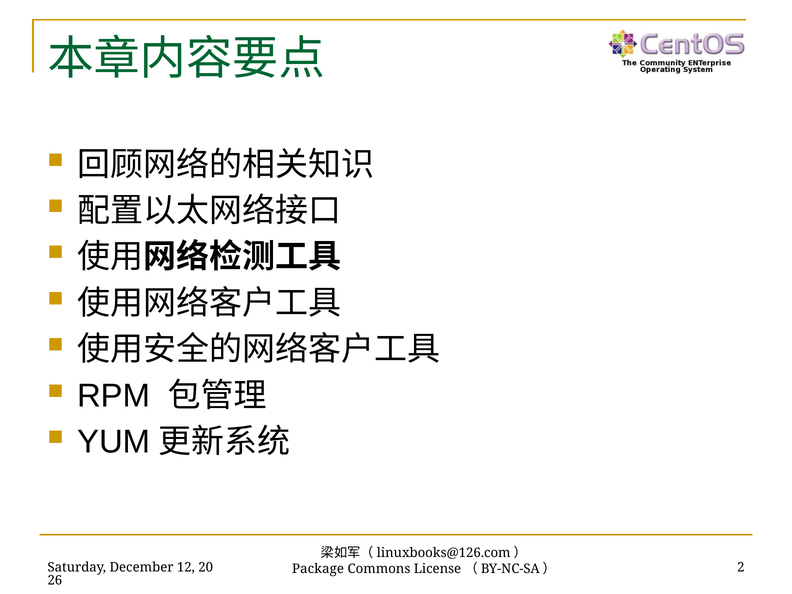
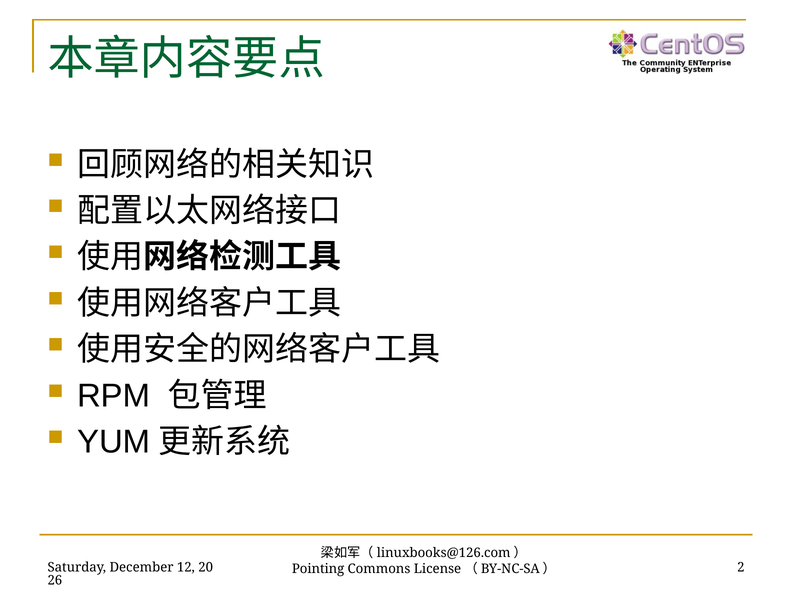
Package: Package -> Pointing (318, 569)
